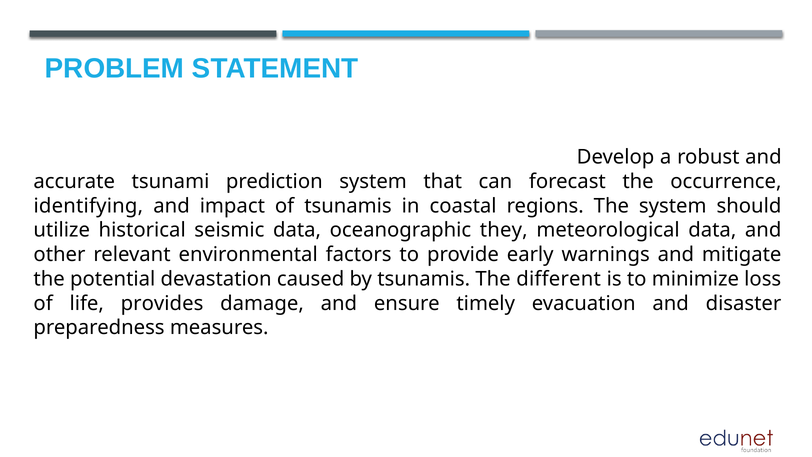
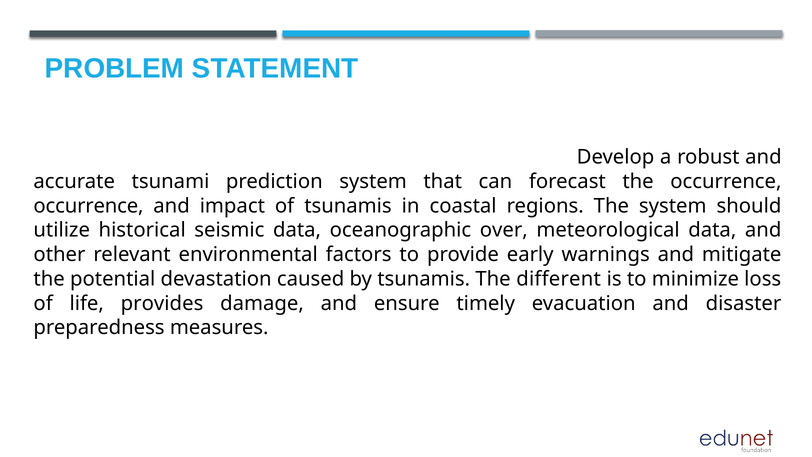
identifying: identifying -> occurrence (89, 206)
they: they -> over (504, 230)
